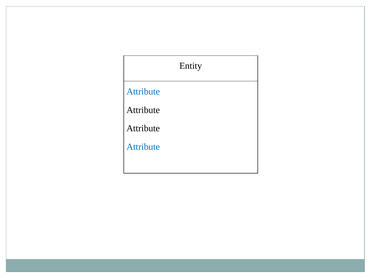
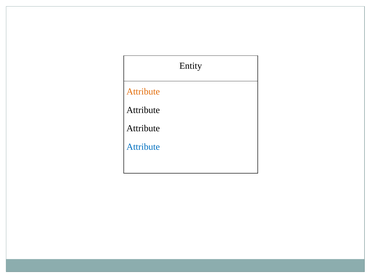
Attribute colour: blue -> orange (143, 92)
